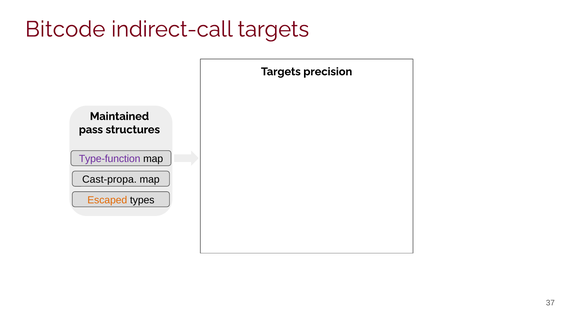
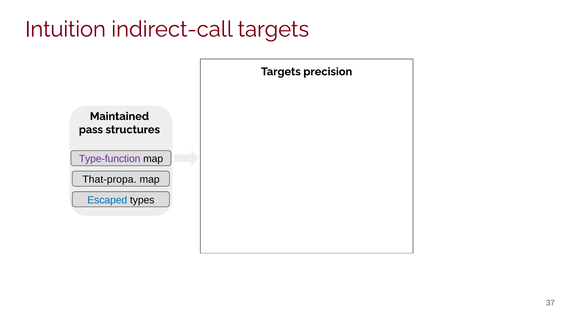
Bitcode: Bitcode -> Intuition (65, 29)
Cast-propa: Cast-propa -> That-propa (109, 179)
Escaped colour: orange -> blue (107, 200)
